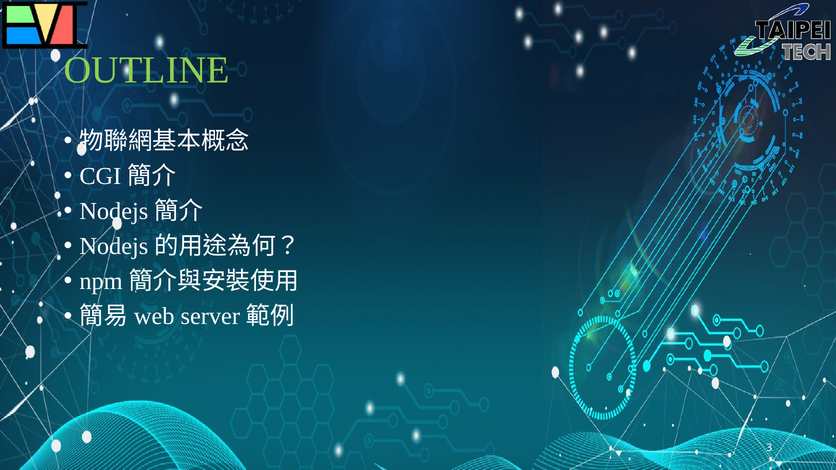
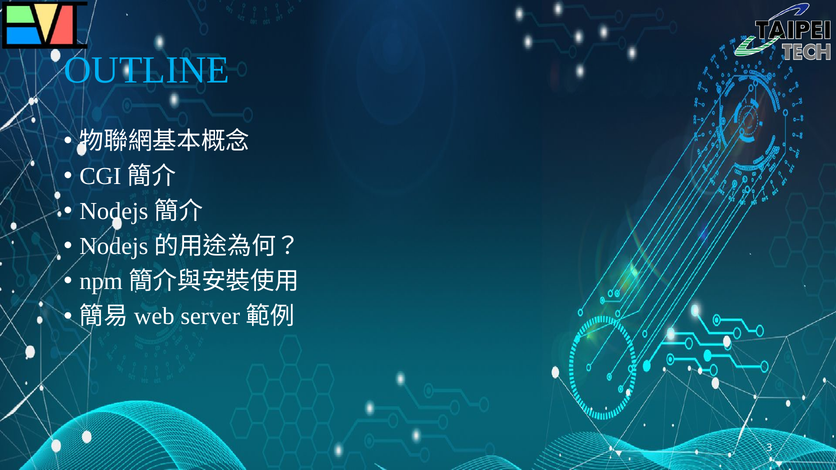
OUTLINE colour: light green -> light blue (147, 70)
